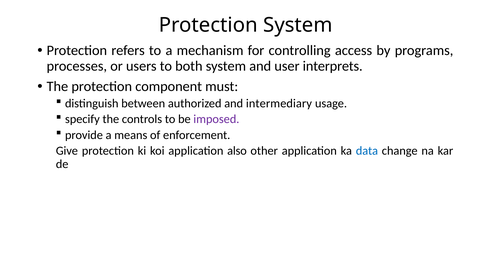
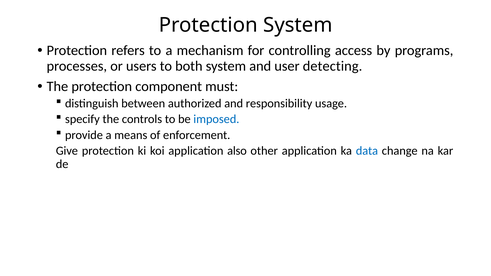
interprets: interprets -> detecting (333, 66)
intermediary: intermediary -> responsibility (279, 104)
imposed colour: purple -> blue (216, 119)
